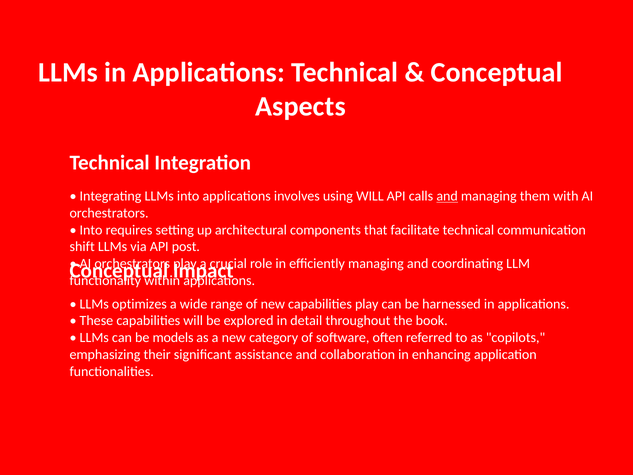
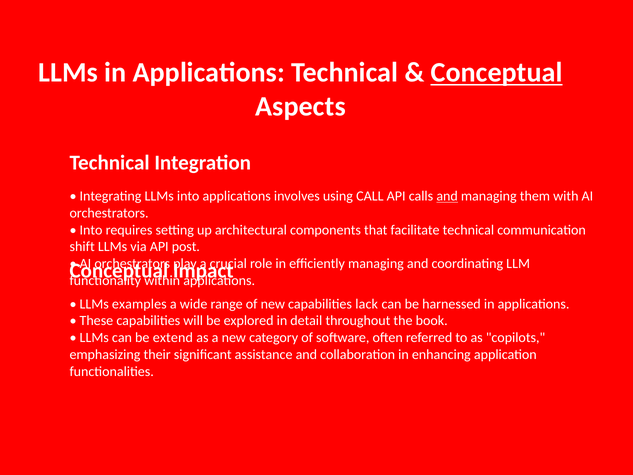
Conceptual underline: none -> present (497, 73)
using WILL: WILL -> CALL (370, 196)
optimizes: optimizes -> examples (139, 304)
capabilities play: play -> lack (367, 304)
models: models -> extend (173, 337)
